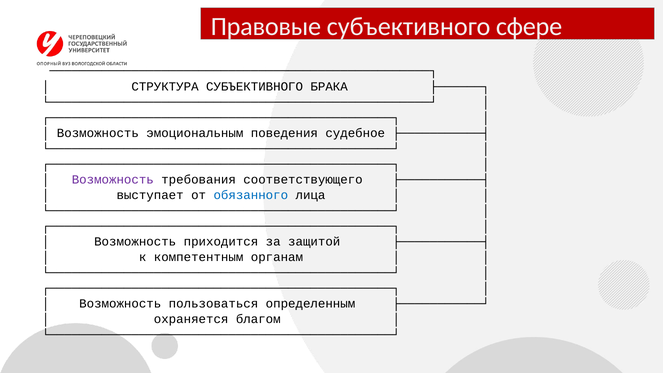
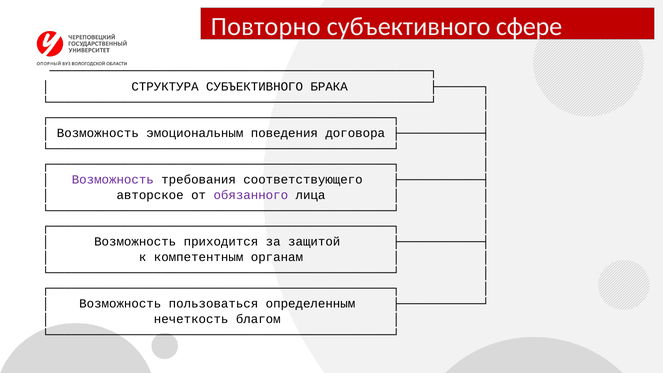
Правовые: Правовые -> Повторно (266, 26)
судебное: судебное -> договора (355, 133)
выступает: выступает -> авторское (150, 195)
обязанного colour: blue -> purple (251, 195)
охраняется: охраняется -> нечеткость (191, 319)
